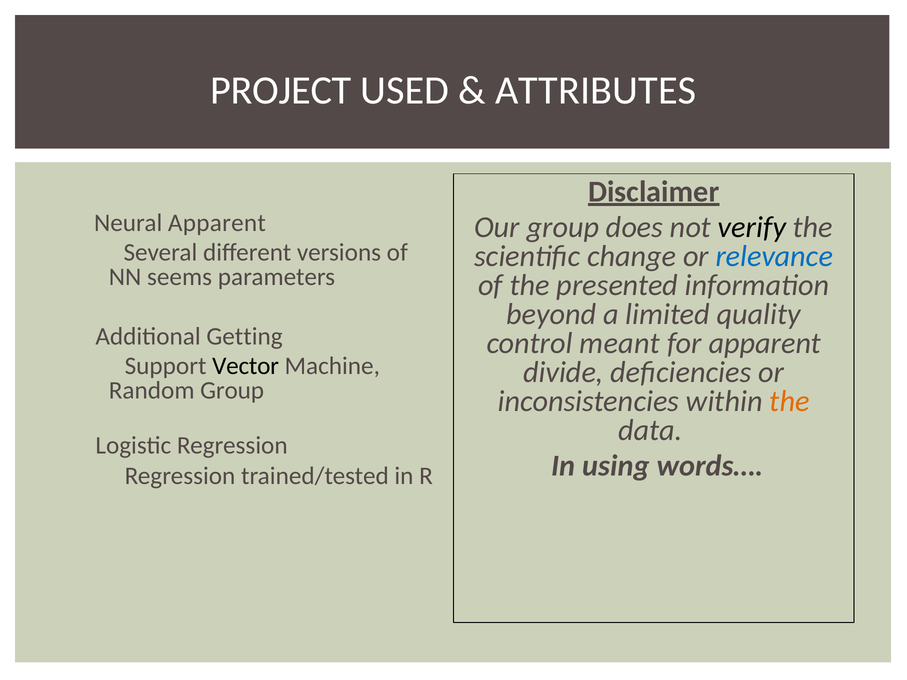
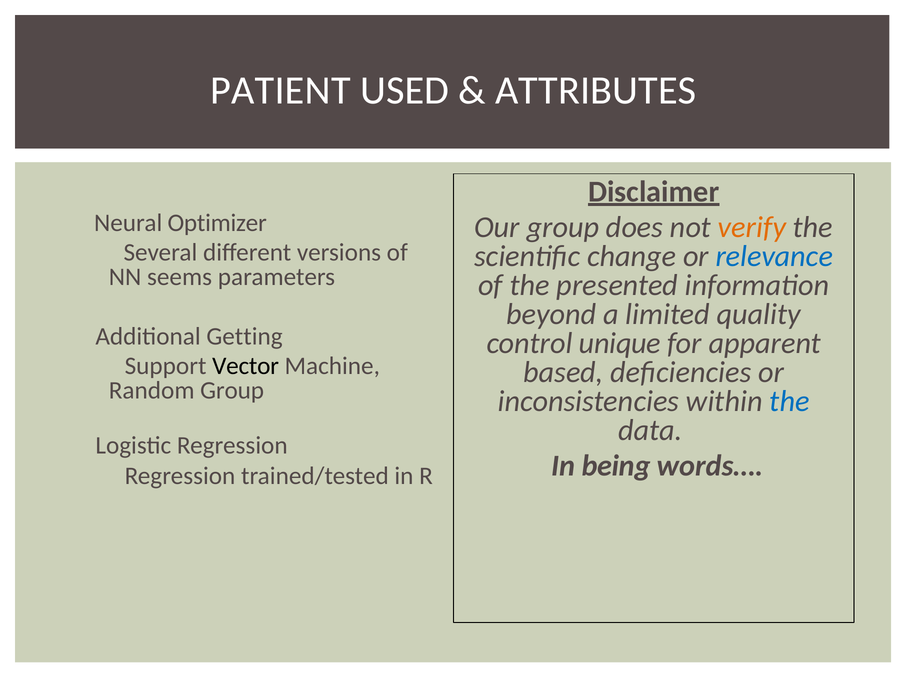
PROJECT: PROJECT -> PATIENT (280, 90)
Apparent: Apparent -> Optimizer (217, 223)
verify colour: black -> orange (752, 227)
meant: meant -> unique (620, 343)
divide: divide -> based (563, 372)
the colour: orange -> blue (789, 401)
using: using -> being (616, 466)
